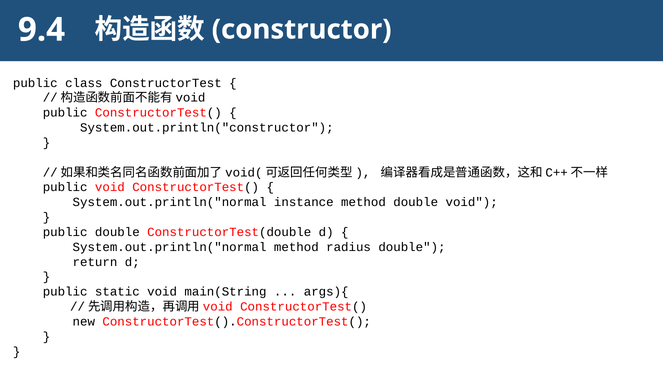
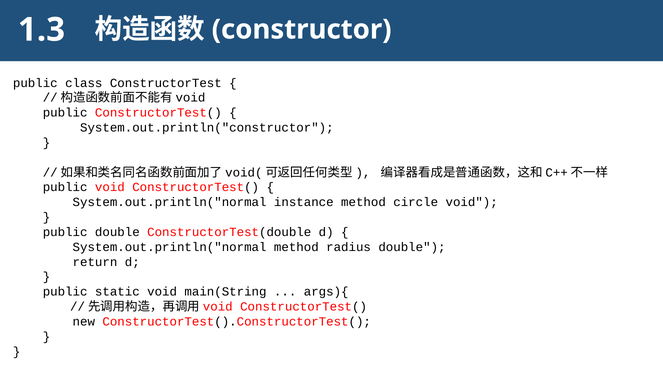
9.4: 9.4 -> 1.3 (41, 30)
method double: double -> circle (416, 202)
